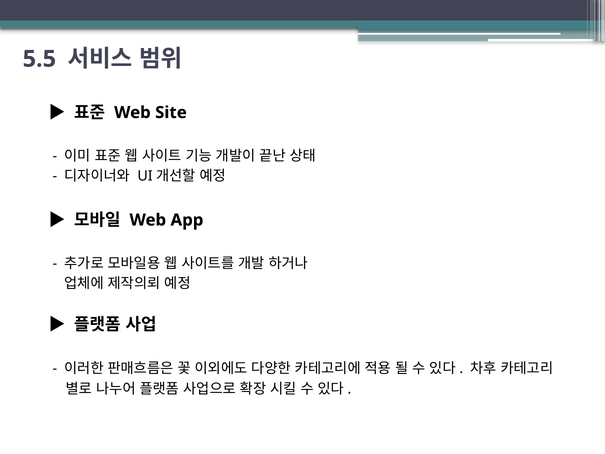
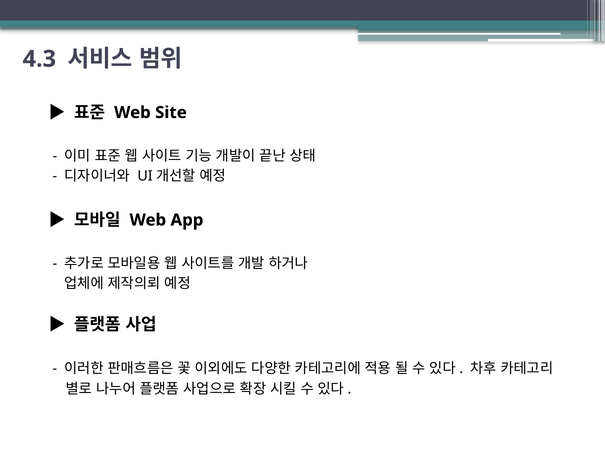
5.5: 5.5 -> 4.3 (39, 59)
